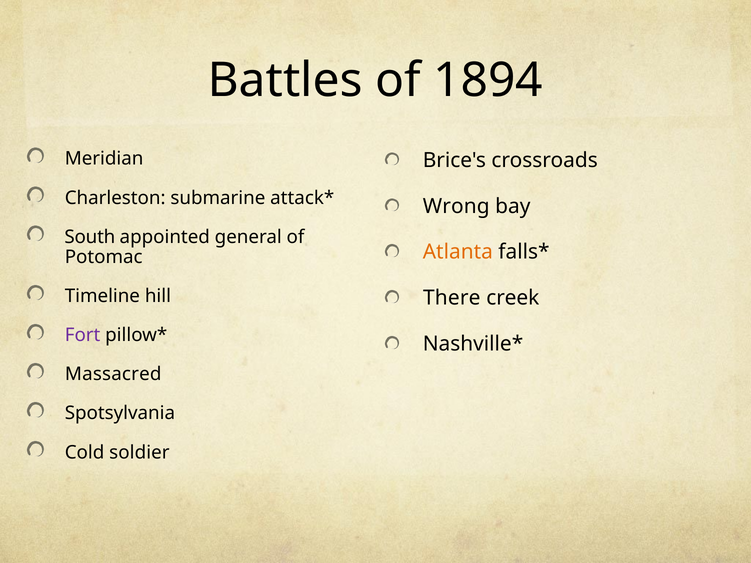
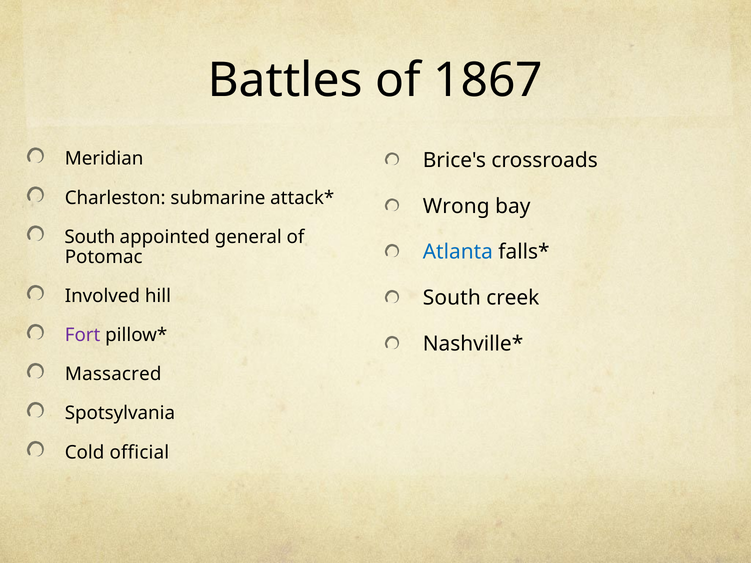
1894: 1894 -> 1867 (488, 80)
Atlanta colour: orange -> blue (458, 252)
Timeline: Timeline -> Involved (102, 296)
There: There -> South (452, 298)
soldier: soldier -> official (139, 453)
